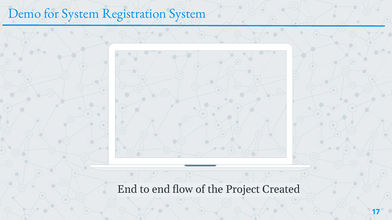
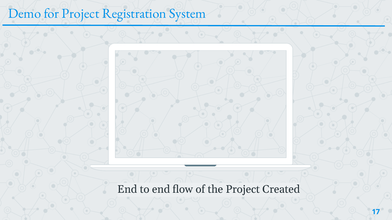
for System: System -> Project (81, 13)
